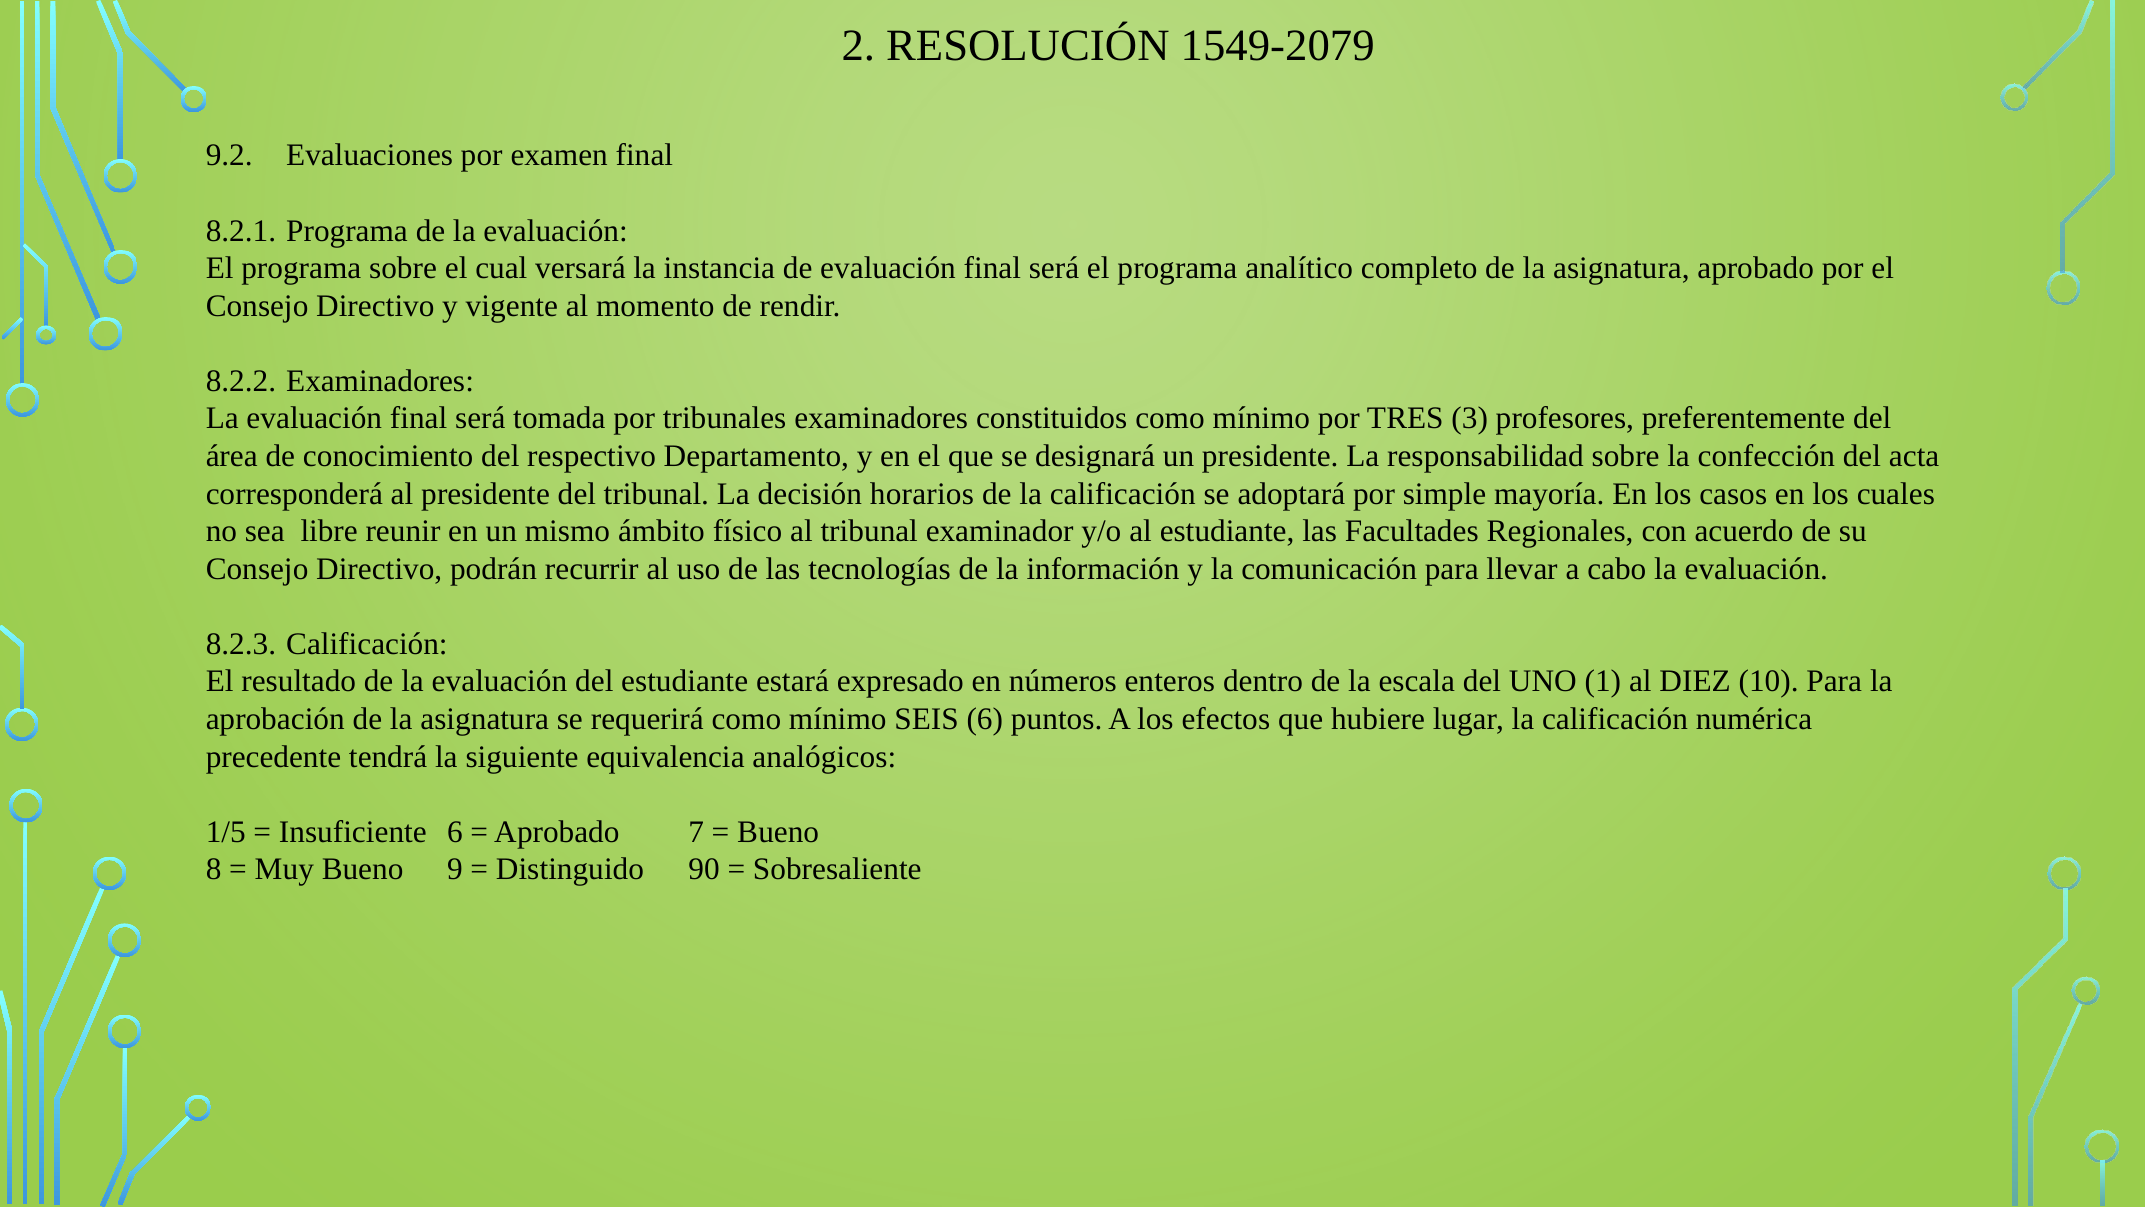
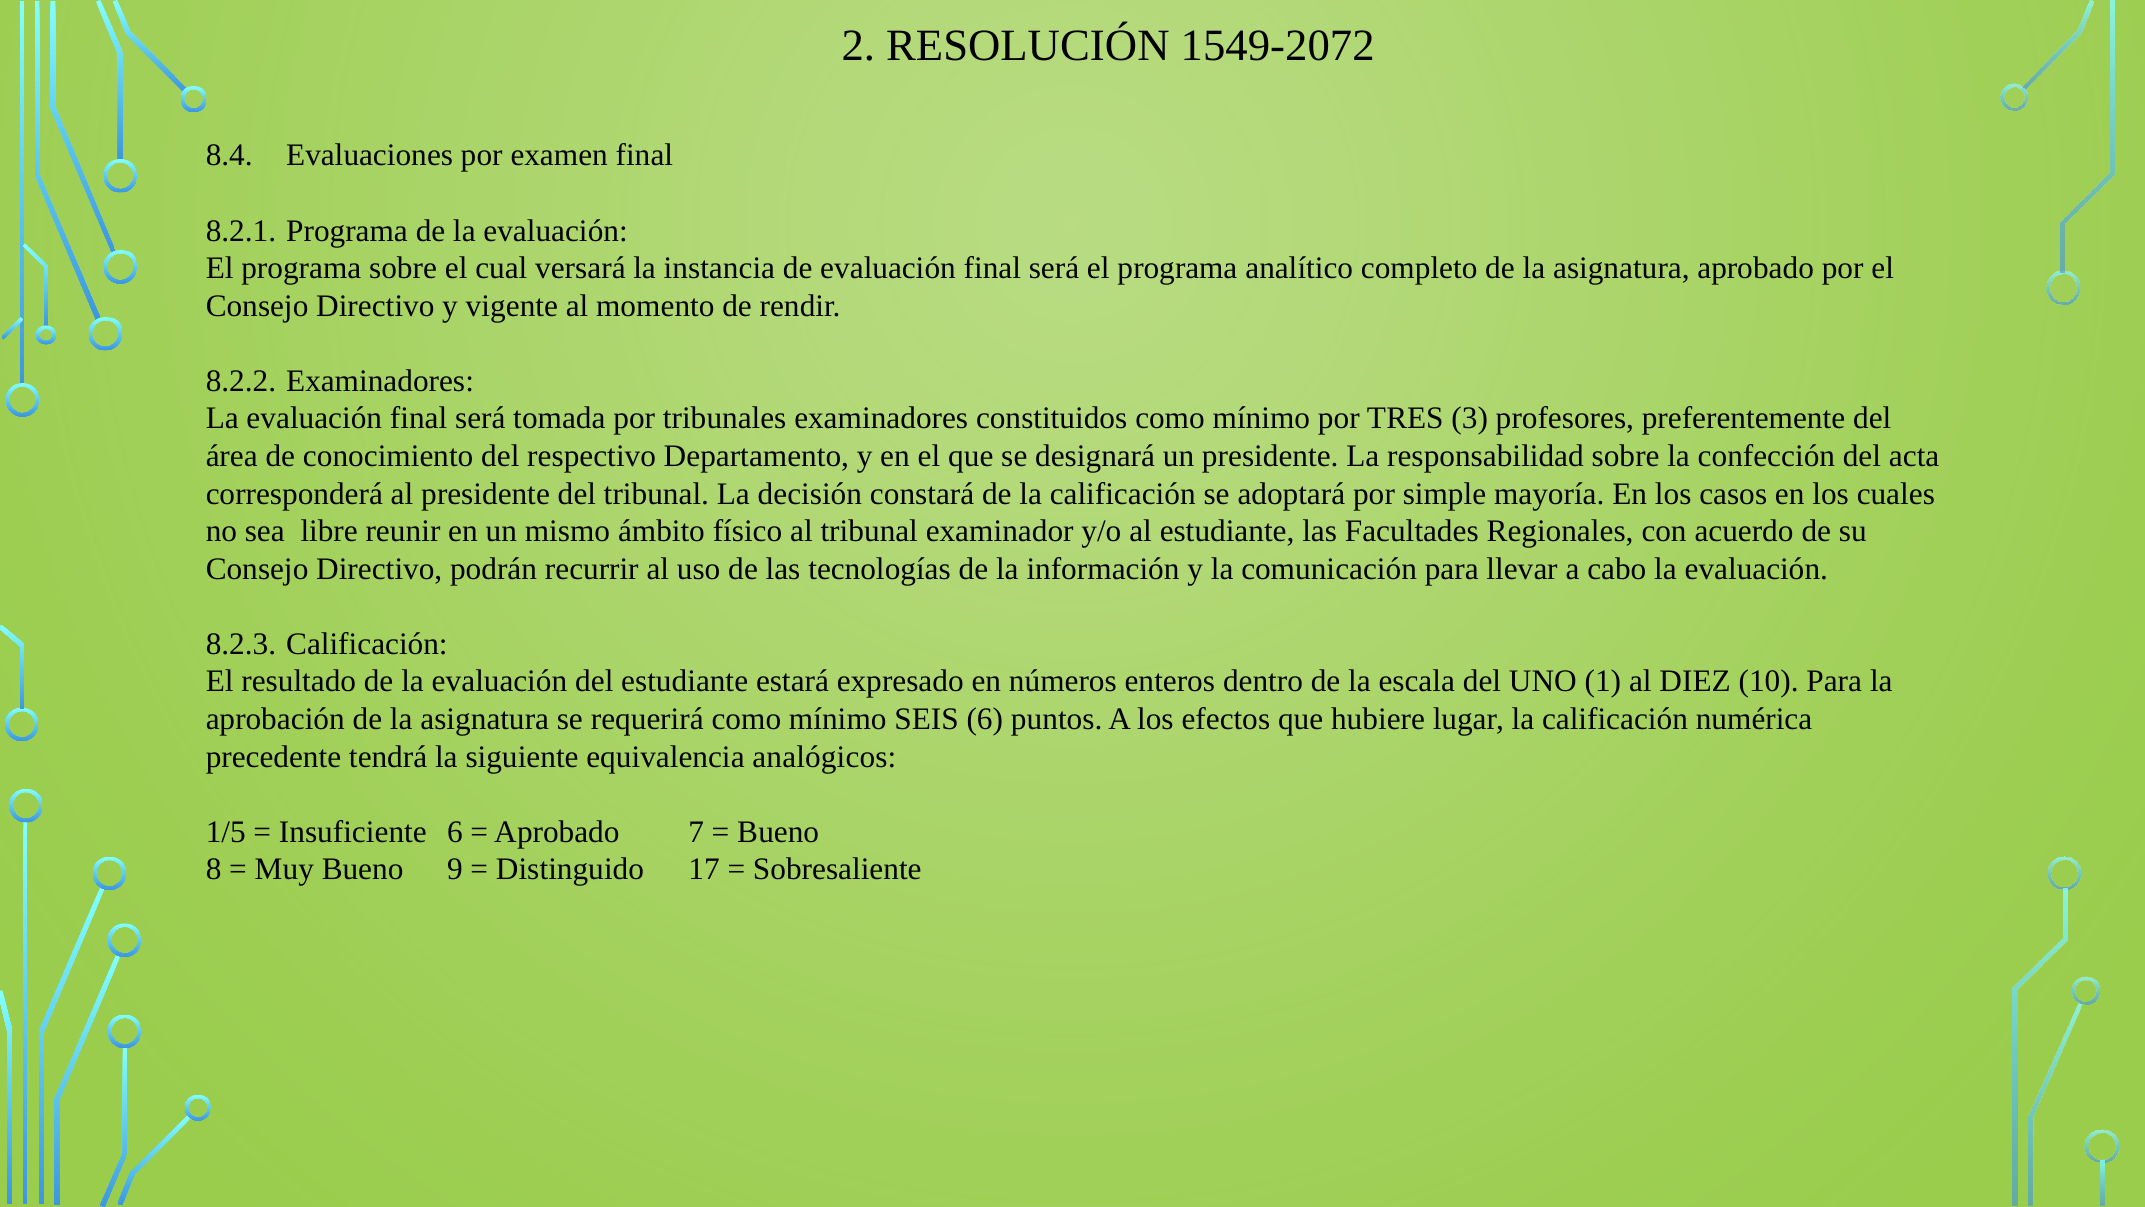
1549-2079: 1549-2079 -> 1549-2072 (1278, 46)
9.2: 9.2 -> 8.4 (229, 155)
horarios: horarios -> constará (922, 494)
90: 90 -> 17 (704, 869)
